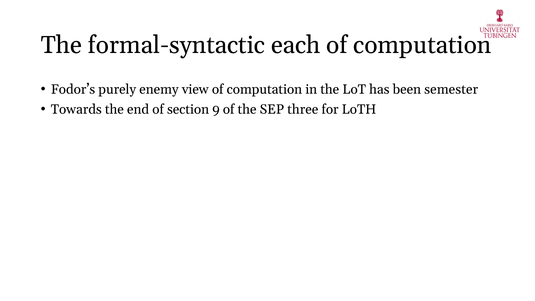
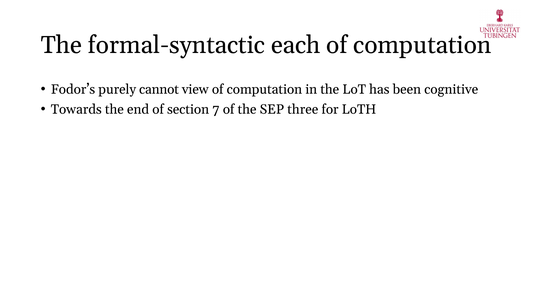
enemy: enemy -> cannot (159, 89)
semester: semester -> cognitive (451, 89)
9: 9 -> 7 (216, 109)
